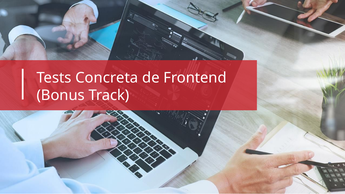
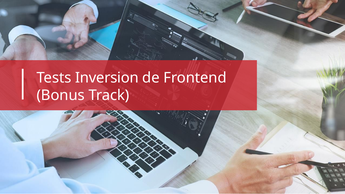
Concreta: Concreta -> Inversion (107, 78)
